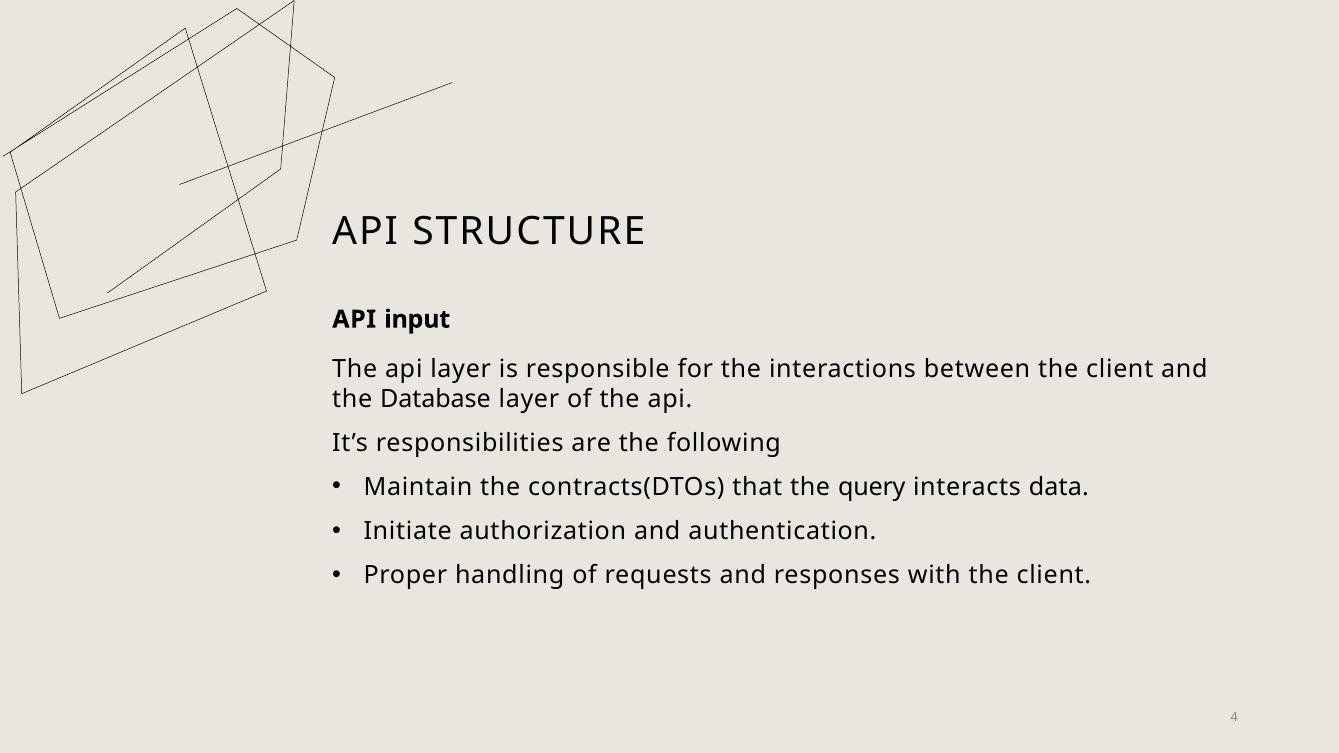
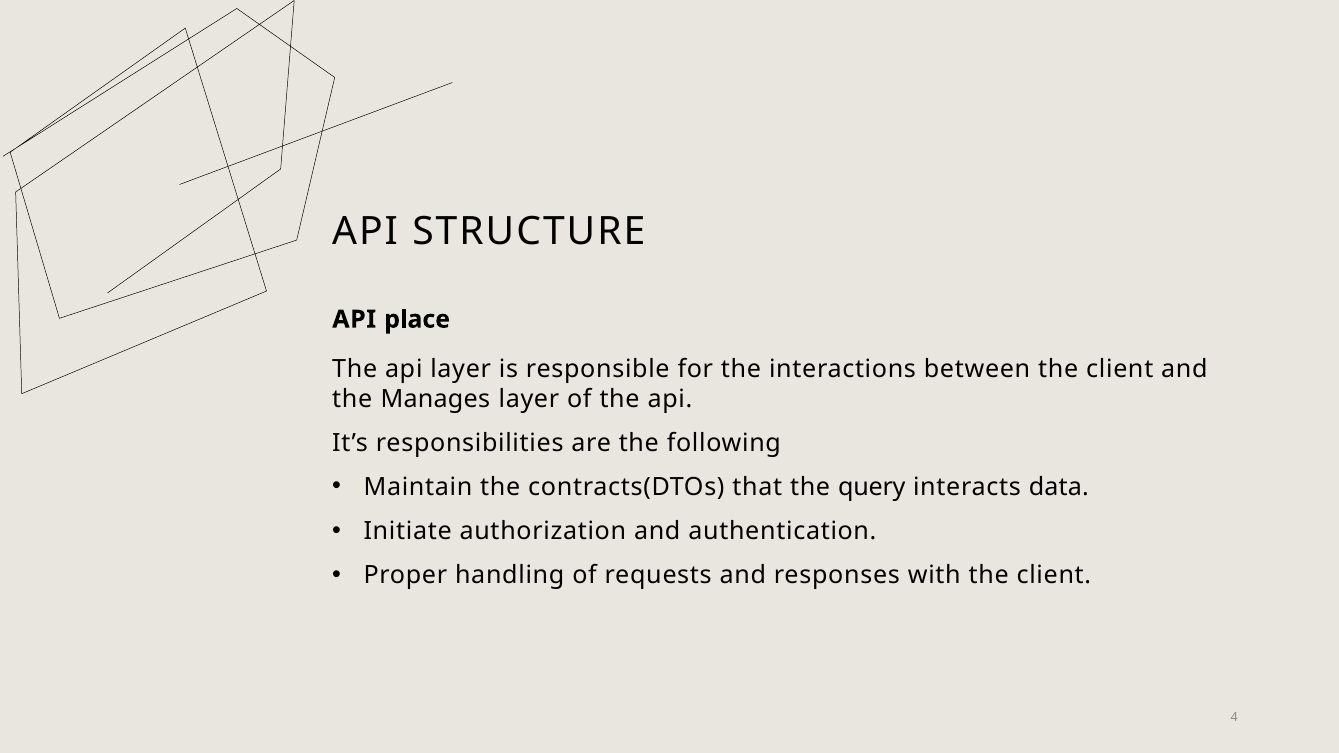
input: input -> place (417, 319)
Database: Database -> Manages (435, 399)
